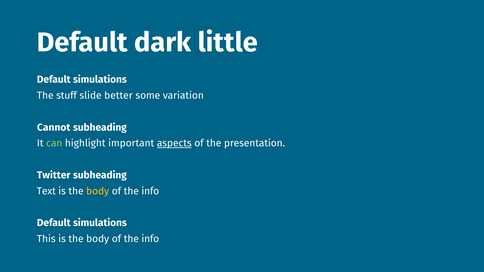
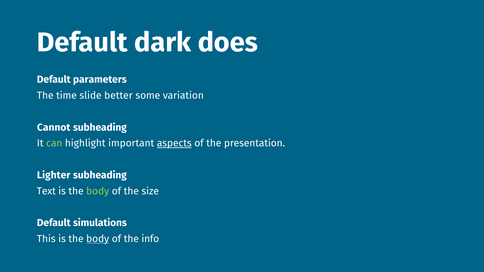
little: little -> does (228, 43)
simulations: simulations -> parameters (100, 80)
stuff: stuff -> time (66, 96)
Twitter: Twitter -> Lighter (54, 175)
body colour: yellow -> light green (98, 191)
info: info -> size (150, 191)
body underline: none -> present (98, 239)
